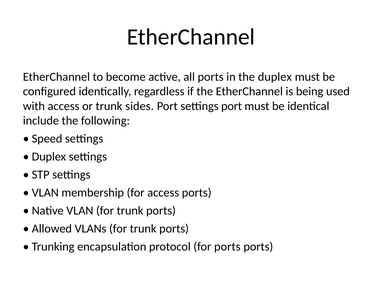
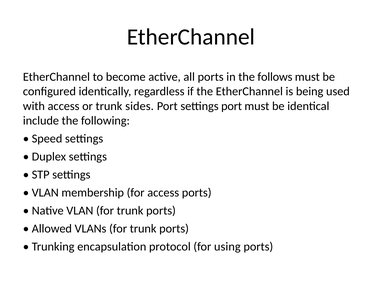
the duplex: duplex -> follows (275, 77)
for ports: ports -> using (227, 247)
